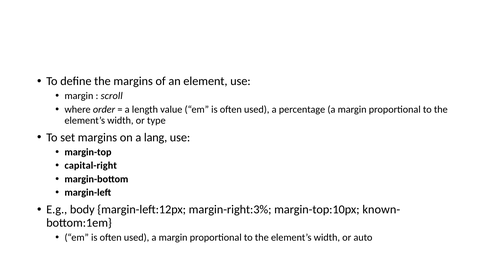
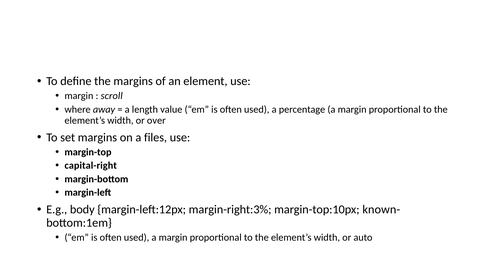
order: order -> away (104, 109)
type: type -> over (156, 120)
lang: lang -> files (156, 137)
